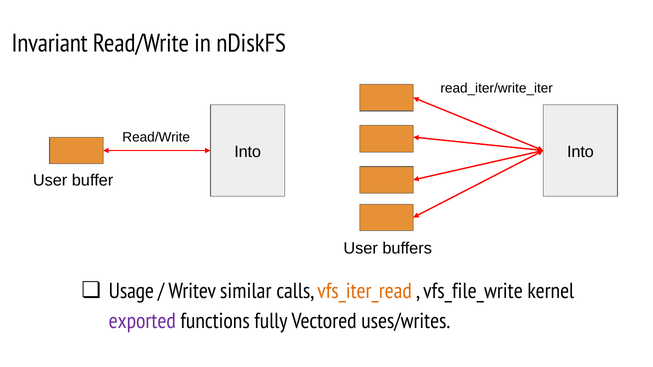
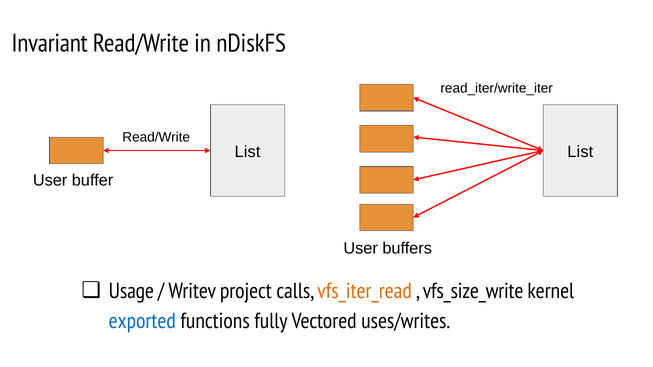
Into: Into -> List (248, 152)
Into: Into -> List (580, 152)
similar: similar -> project (246, 291)
vfs_file_write: vfs_file_write -> vfs_size_write (473, 291)
exported colour: purple -> blue (142, 321)
